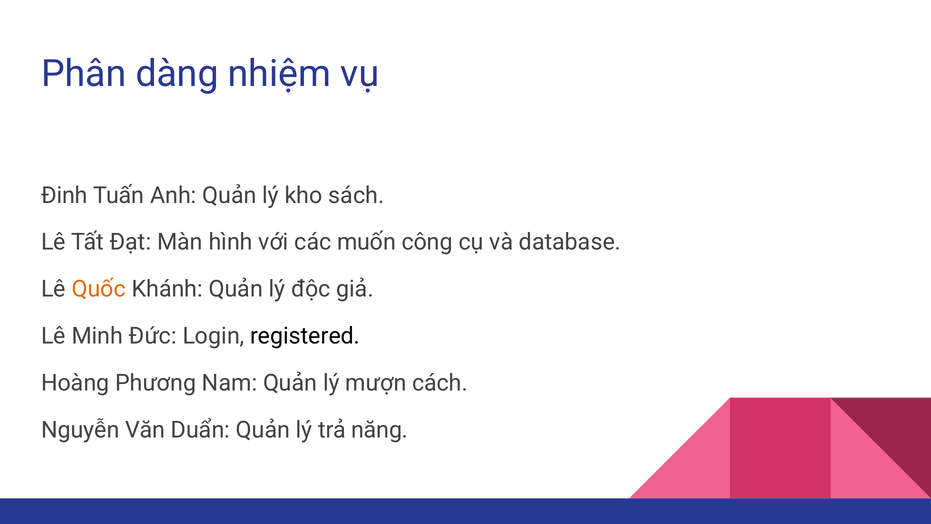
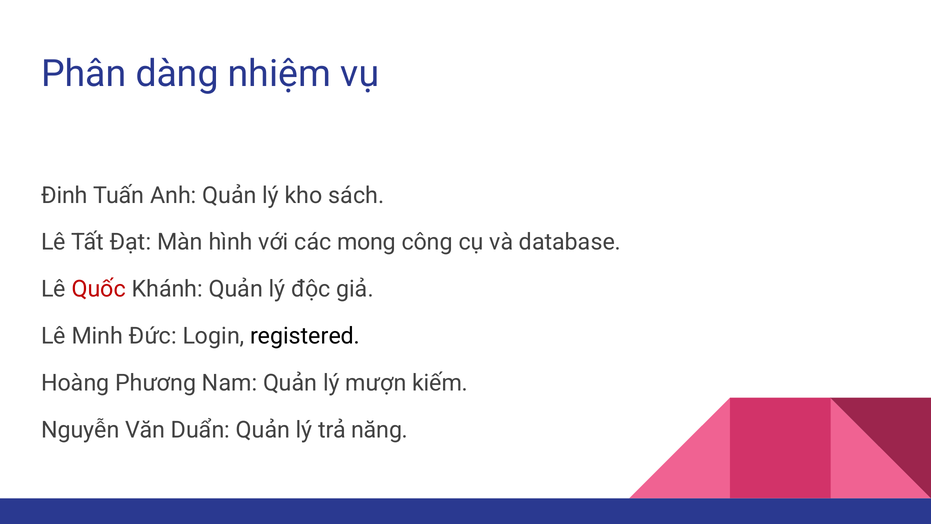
muốn: muốn -> mong (367, 242)
Quốc colour: orange -> red (99, 289)
cách: cách -> kiếm (440, 383)
